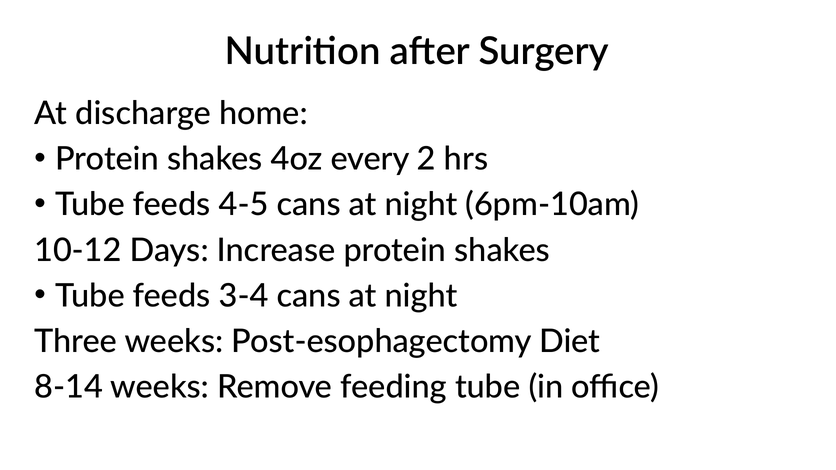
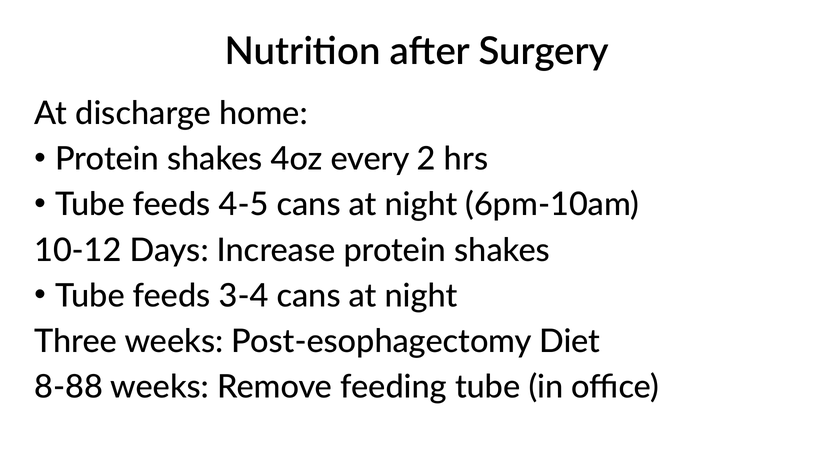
8-14: 8-14 -> 8-88 (69, 387)
